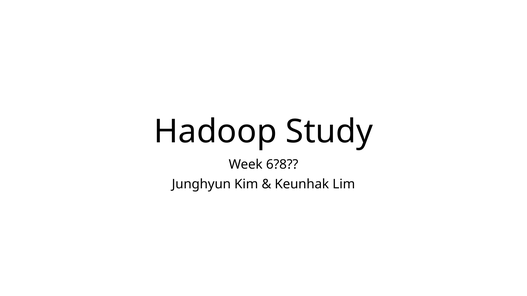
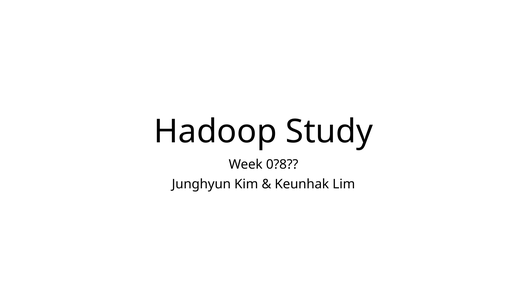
6?8: 6?8 -> 0?8 (282, 165)
